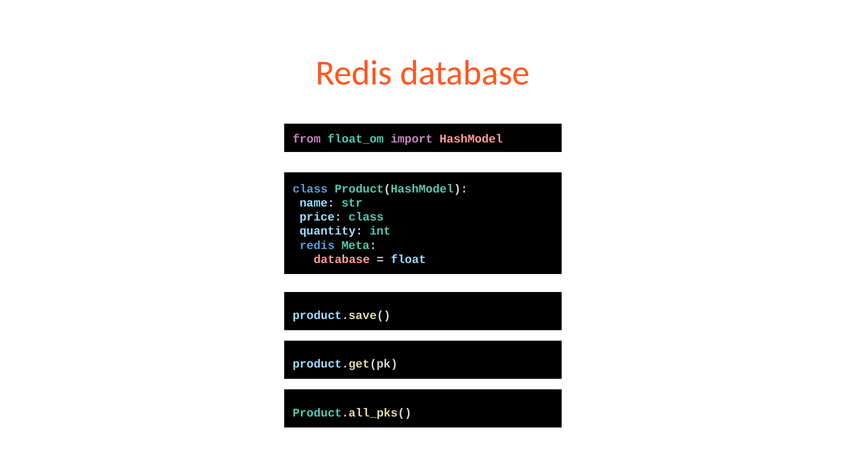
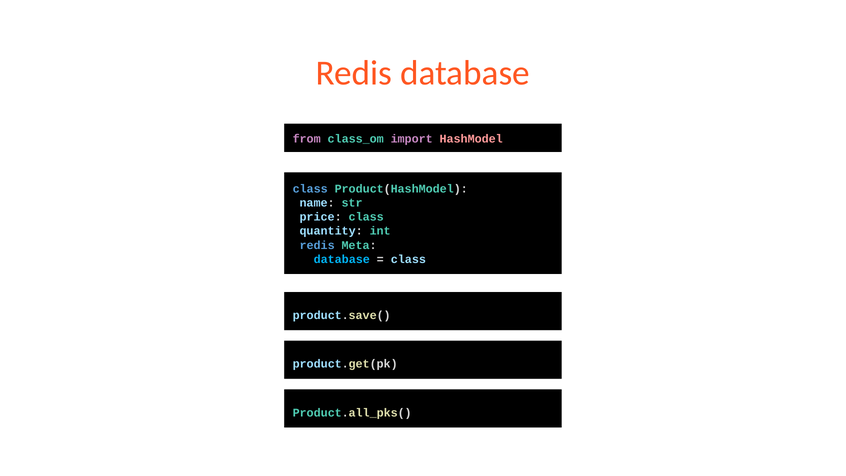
float_om: float_om -> class_om (356, 139)
database colour: pink -> light blue (342, 259)
float: float -> class (408, 259)
